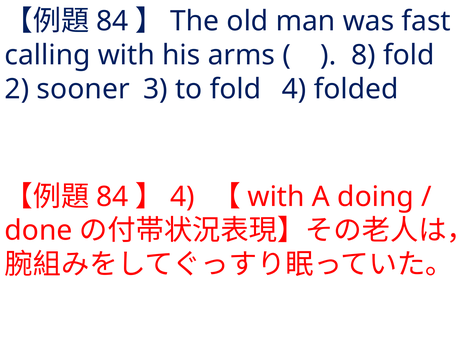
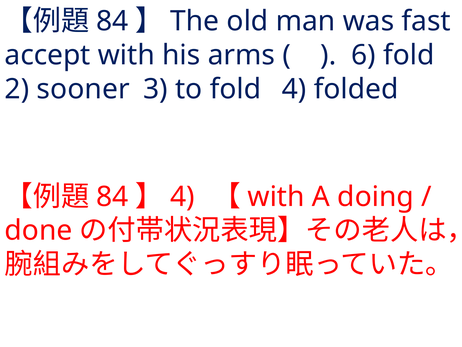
calling: calling -> accept (48, 55)
8: 8 -> 6 (363, 55)
